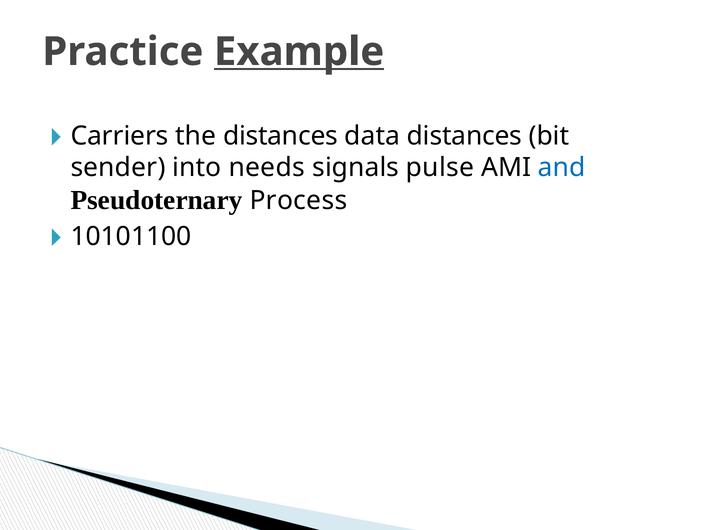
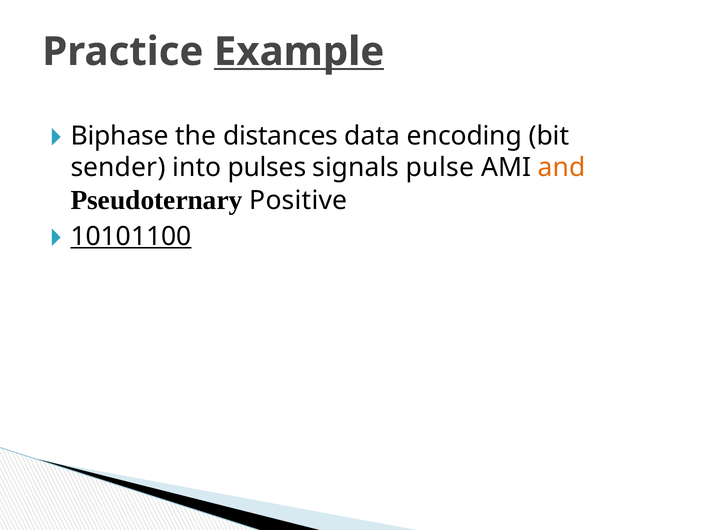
Carriers: Carriers -> Biphase (120, 136)
data distances: distances -> encoding (464, 136)
needs: needs -> pulses (267, 167)
and colour: blue -> orange (562, 167)
Process: Process -> Positive (298, 200)
10101100 underline: none -> present (131, 236)
